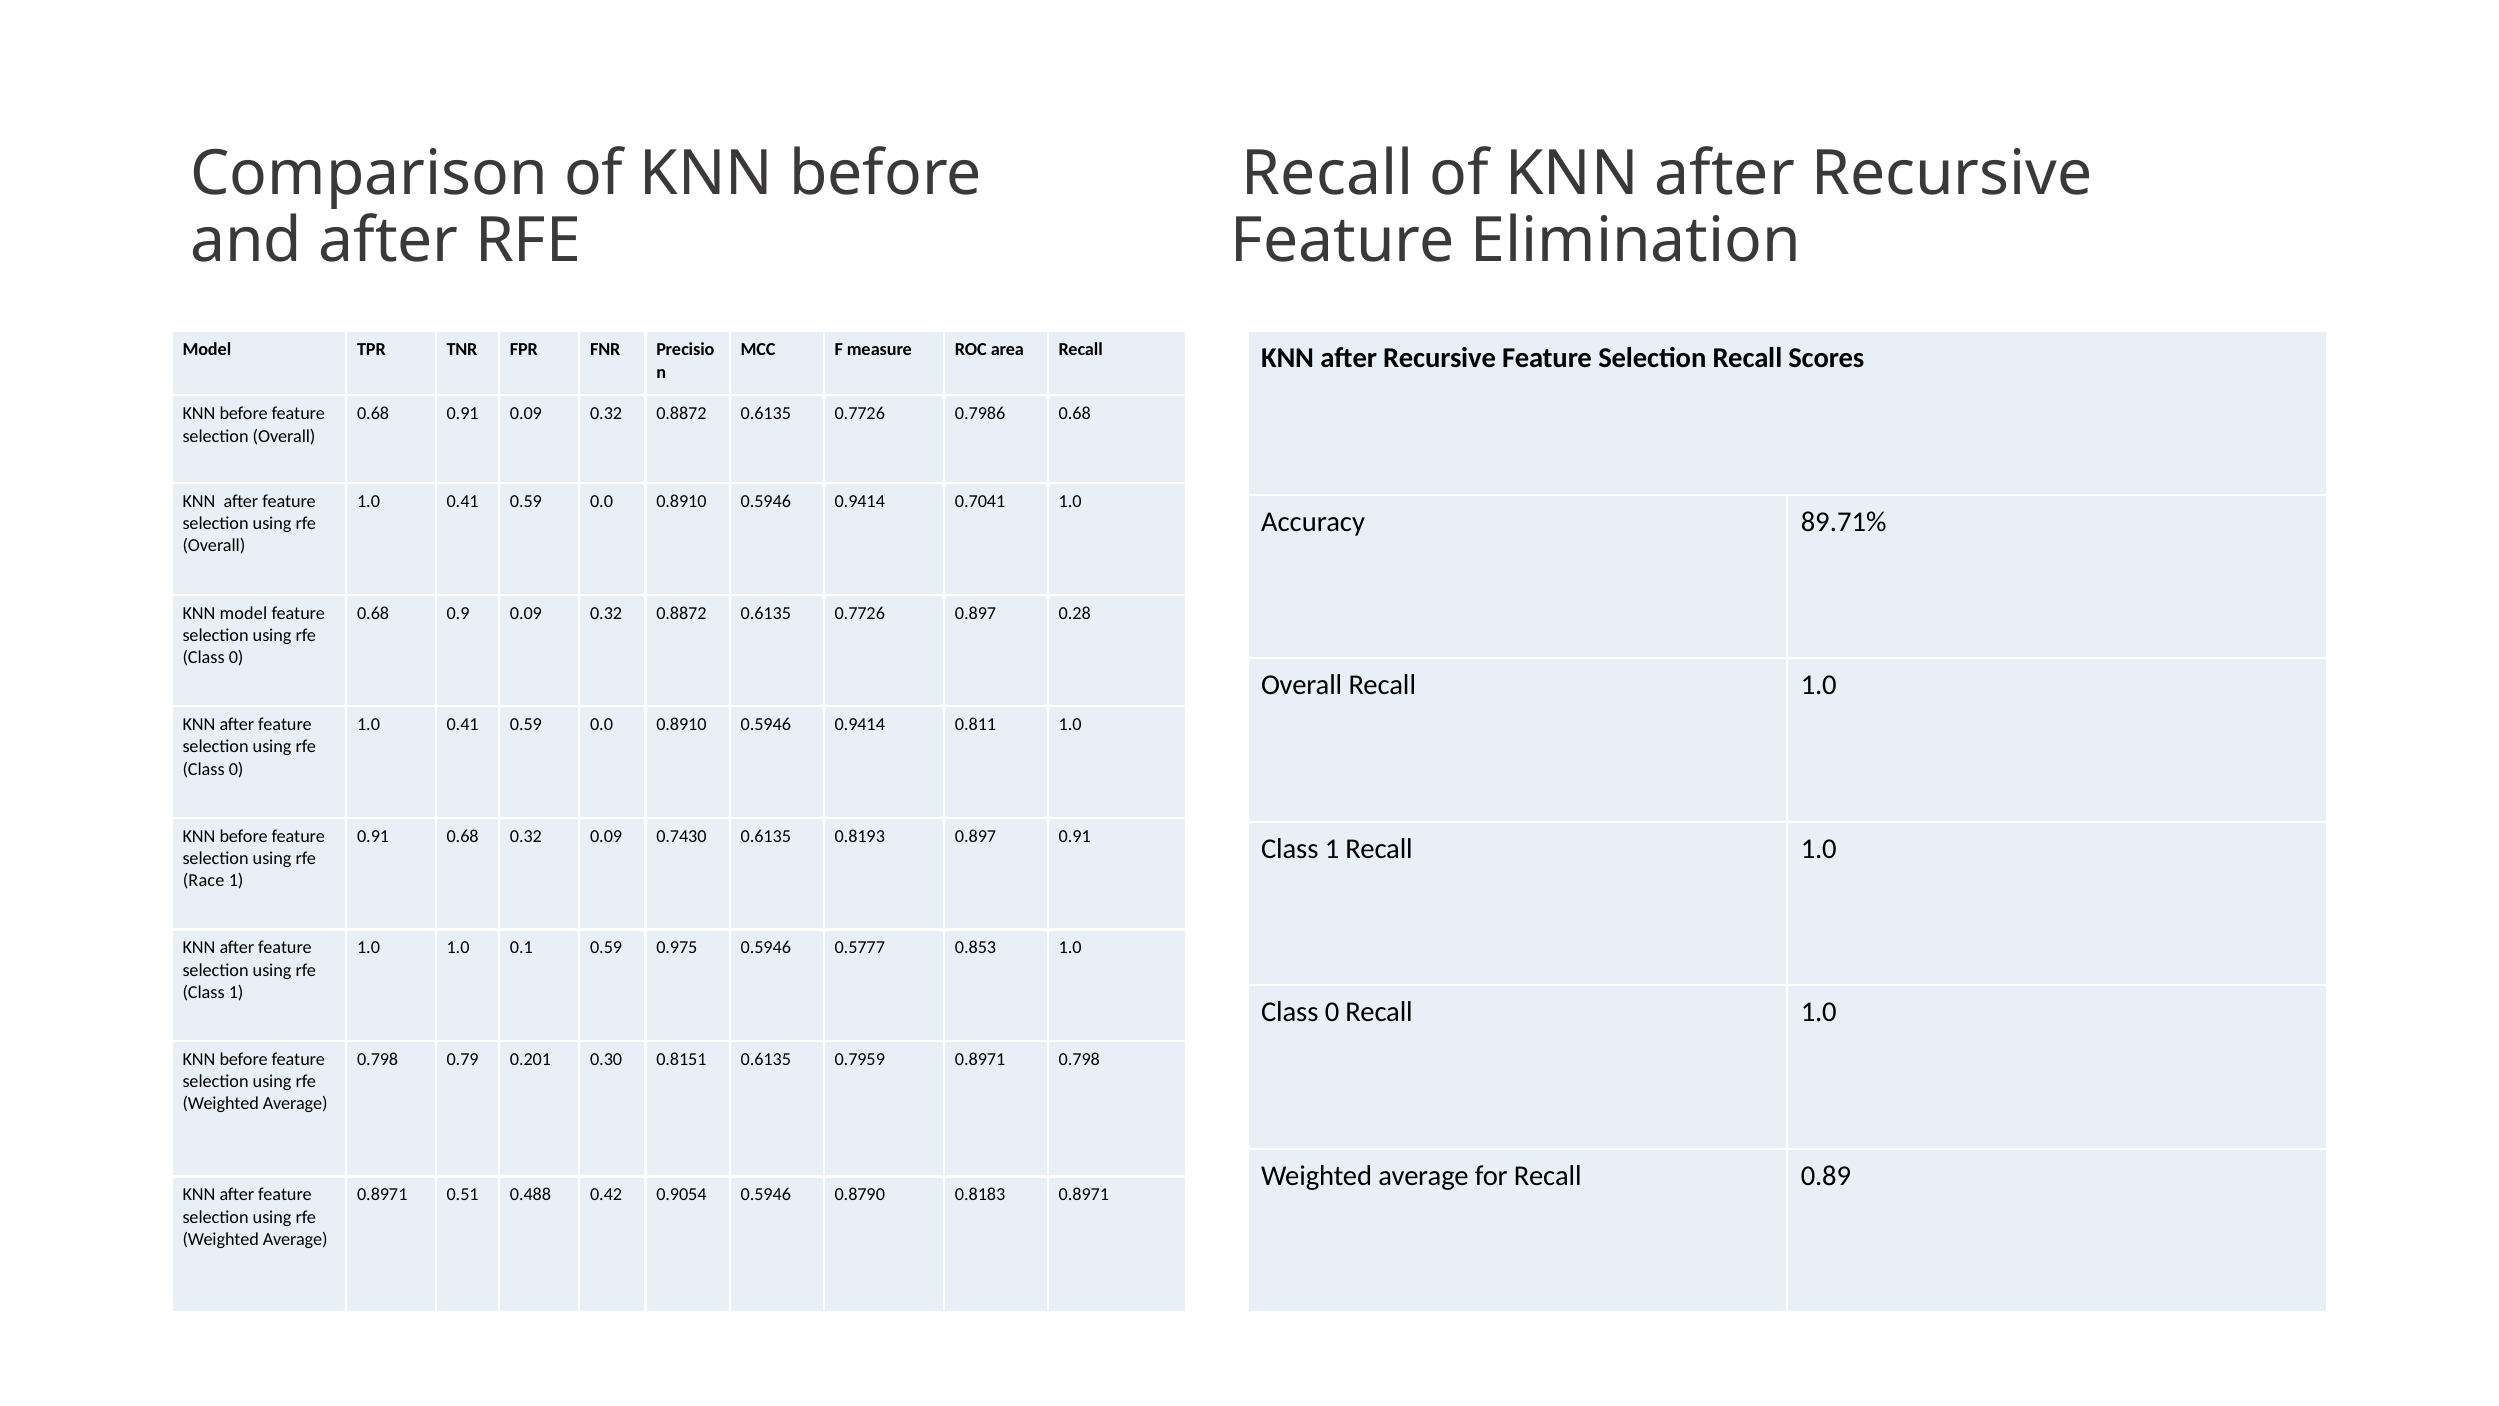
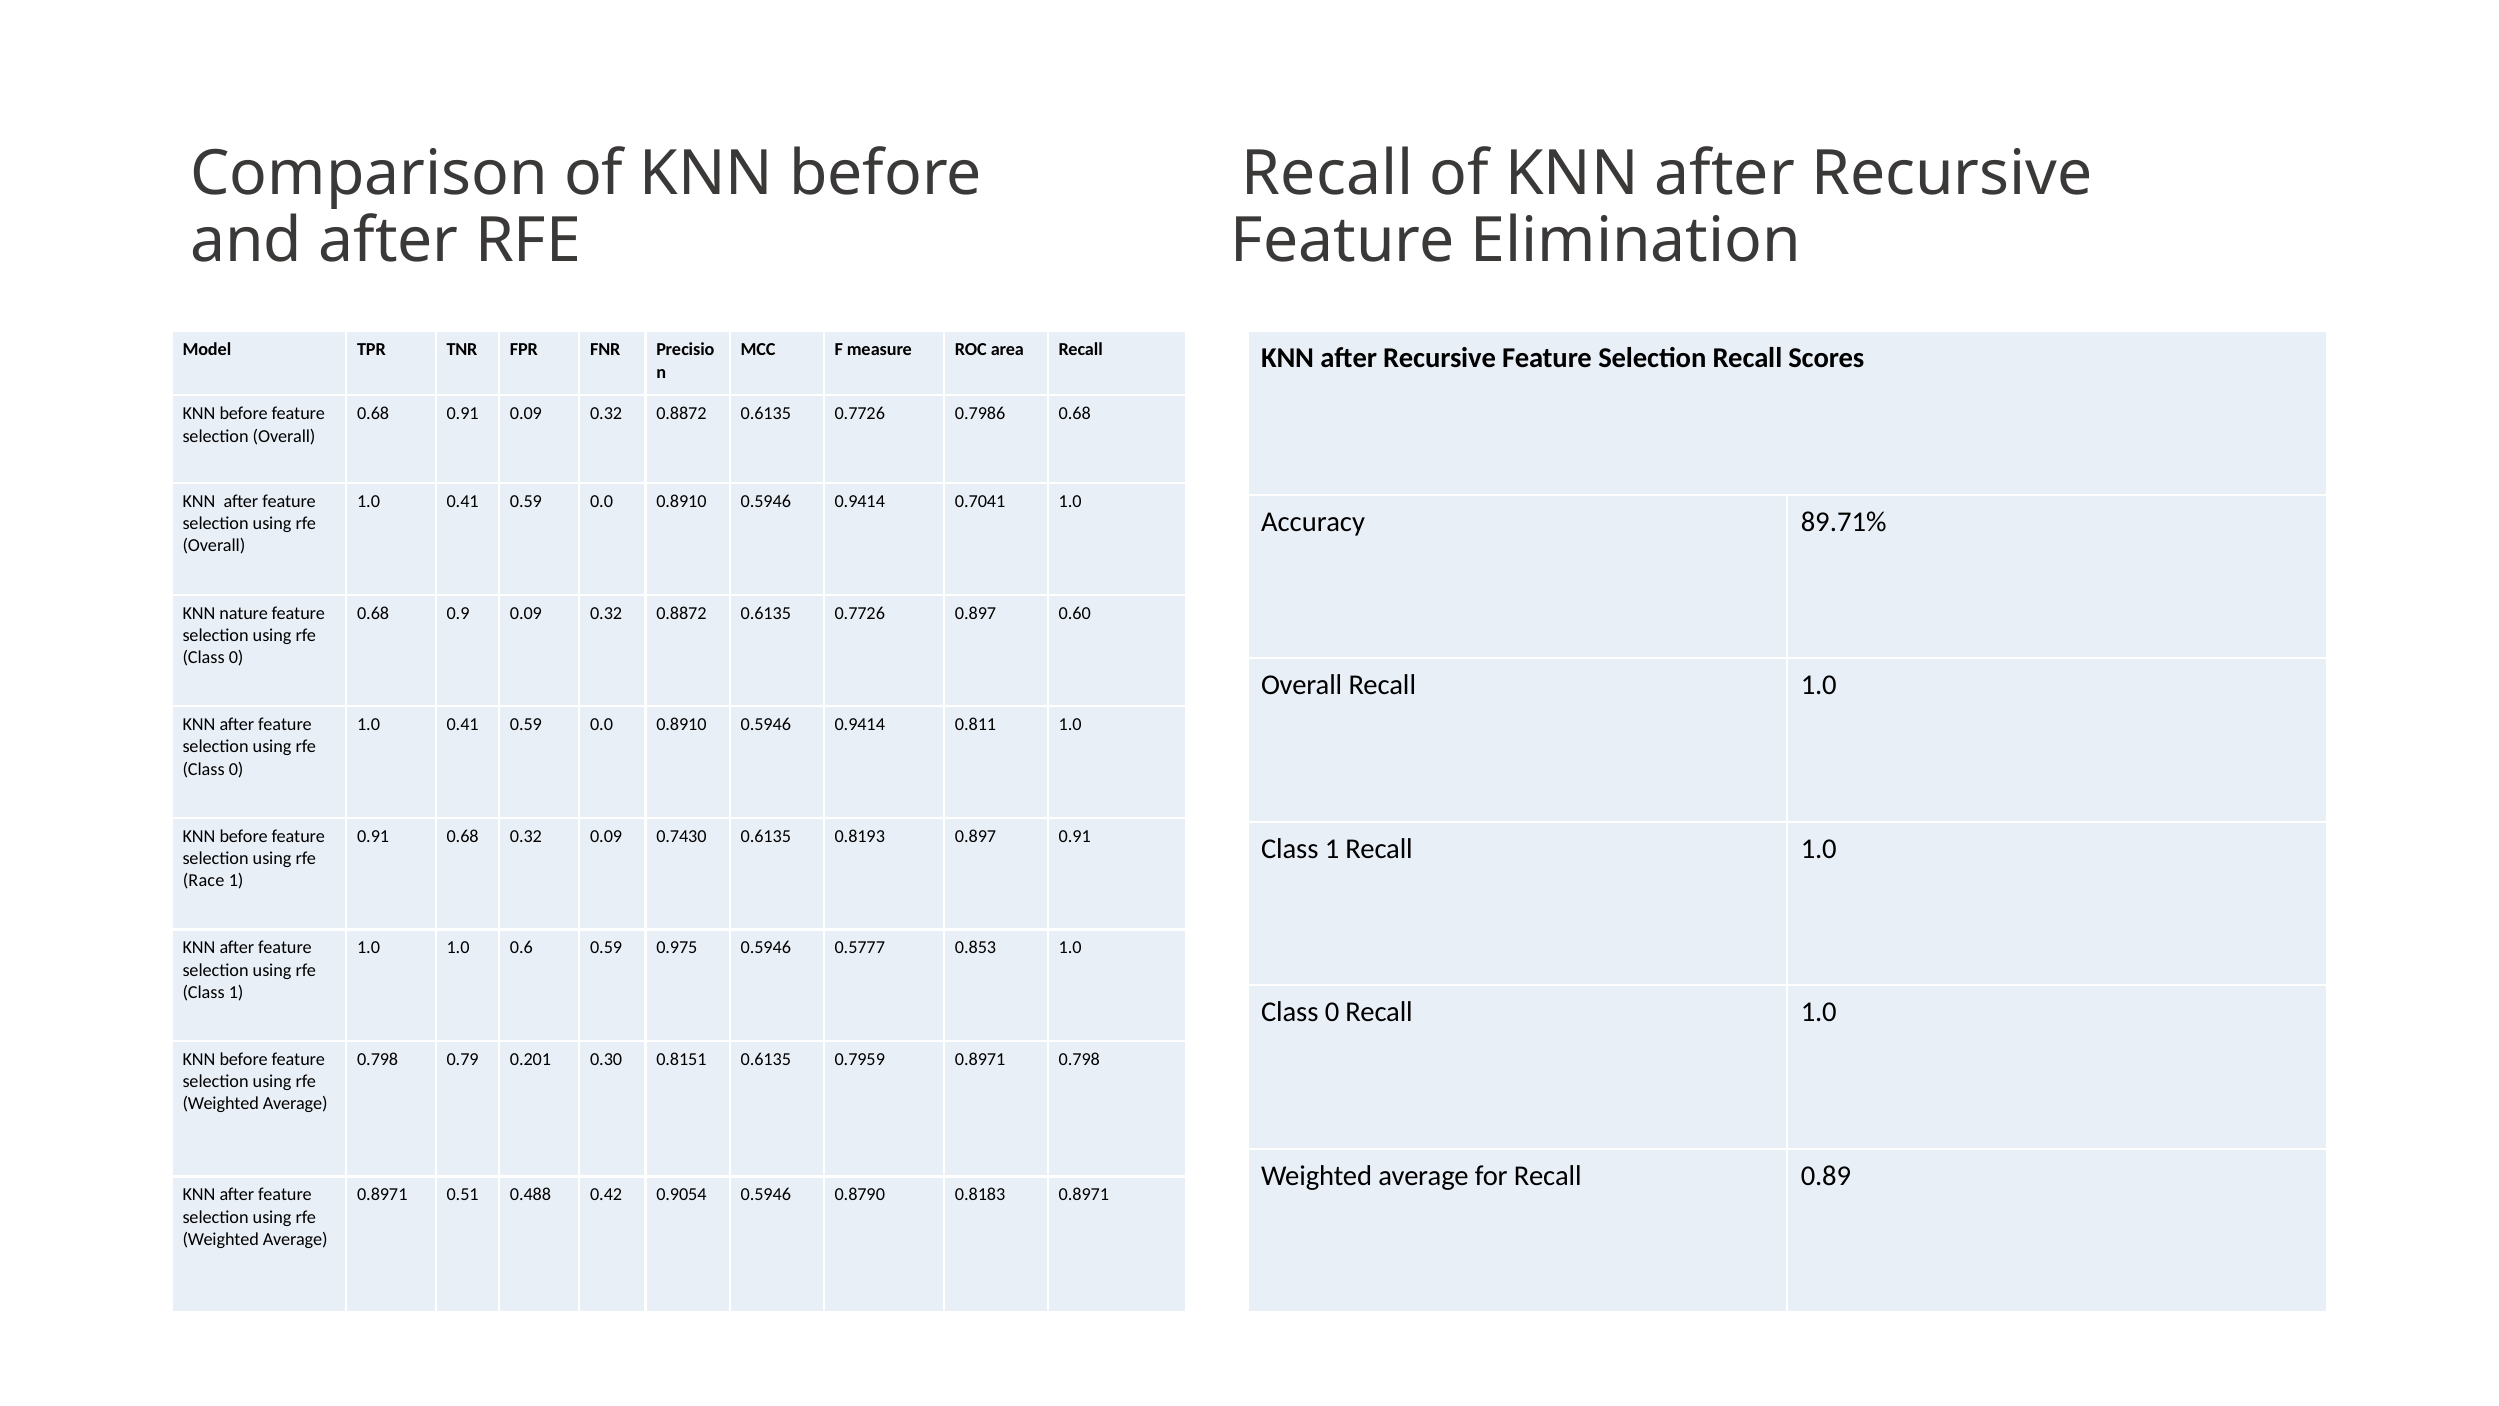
KNN model: model -> nature (244, 613)
0.28: 0.28 -> 0.60 (1075, 613)
0.1: 0.1 -> 0.6 (521, 948)
